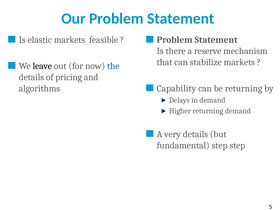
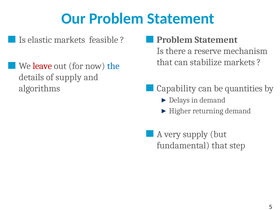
leave colour: black -> red (42, 66)
of pricing: pricing -> supply (69, 77)
be returning: returning -> quantities (244, 88)
very details: details -> supply (195, 134)
fundamental step: step -> that (220, 145)
